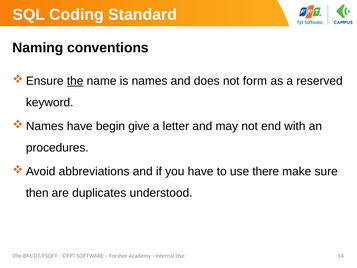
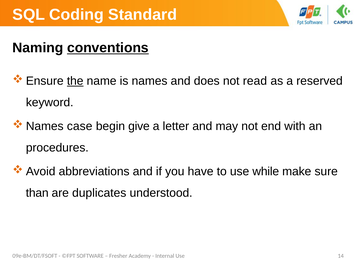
conventions underline: none -> present (108, 48)
form: form -> read (255, 81)
have: have -> case (80, 126)
there: there -> while (266, 171)
then: then -> than (37, 193)
